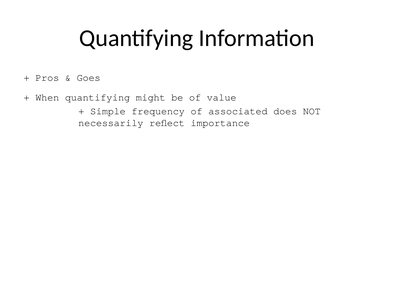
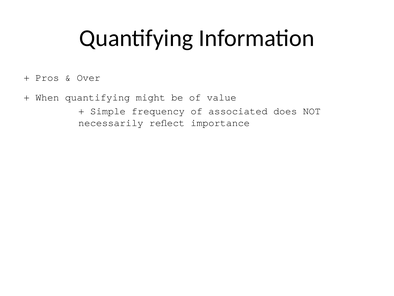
Goes: Goes -> Over (89, 78)
